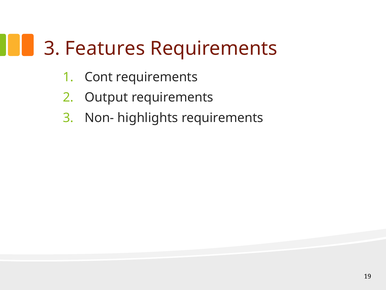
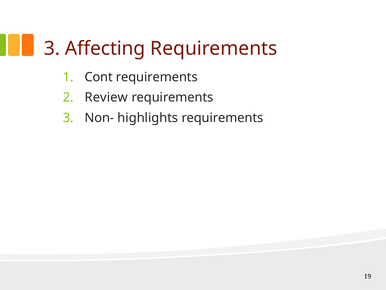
Features: Features -> Affecting (105, 48)
Output: Output -> Review (106, 97)
